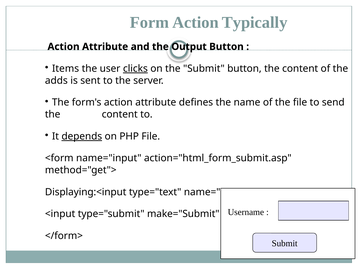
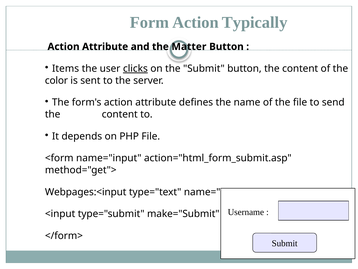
Output: Output -> Matter (189, 47)
adds: adds -> color (56, 80)
depends underline: present -> none (82, 136)
Displaying:<input: Displaying:<input -> Webpages:<input (86, 192)
